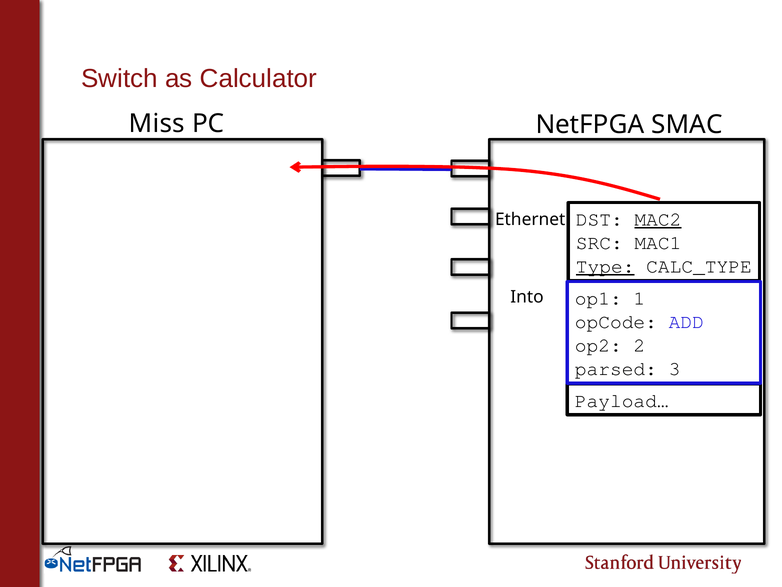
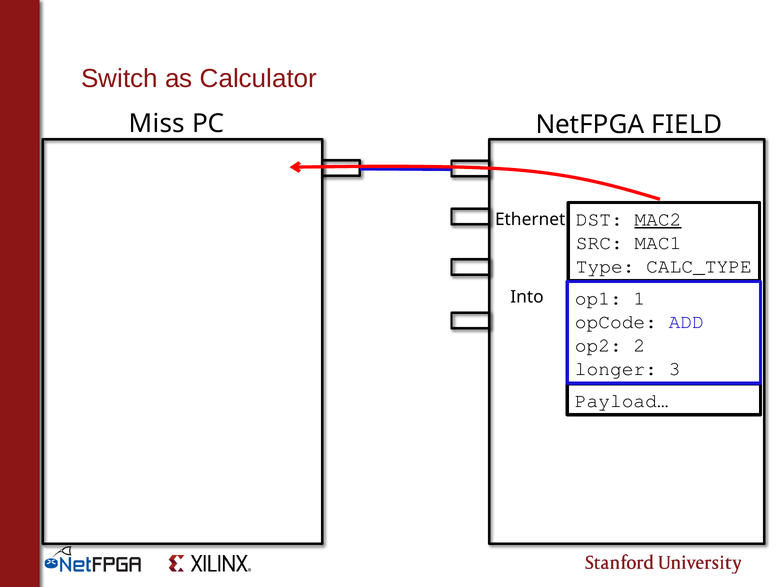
SMAC: SMAC -> FIELD (687, 125)
Type underline: present -> none (605, 266)
parsed: parsed -> longer (616, 369)
